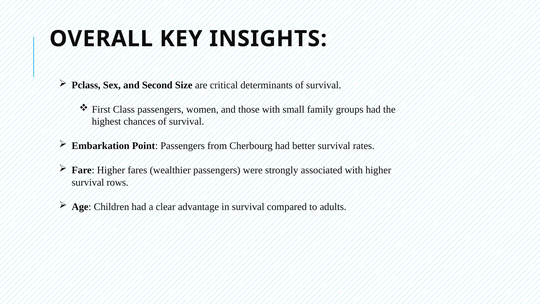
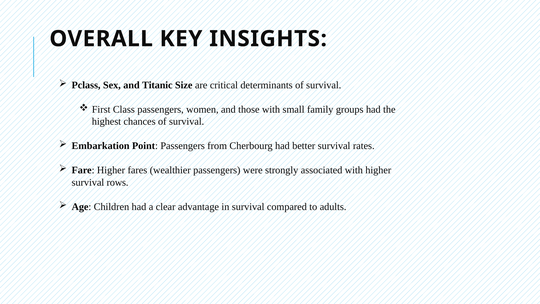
Second: Second -> Titanic (157, 85)
